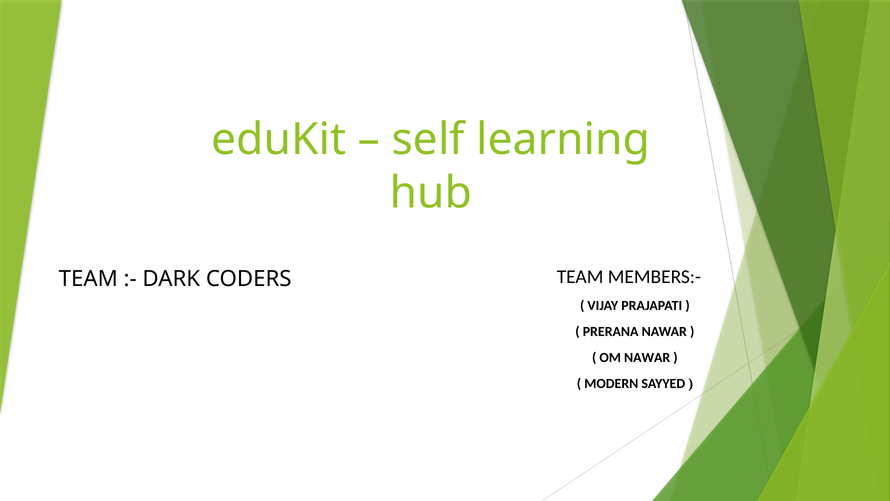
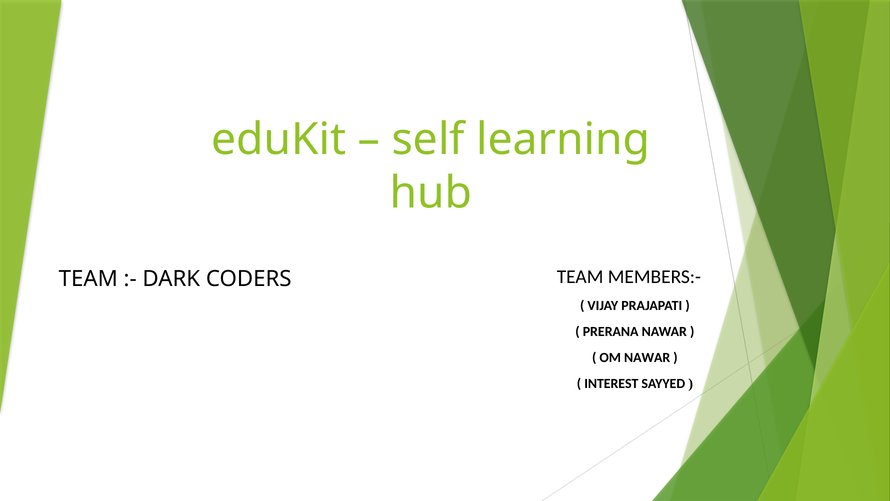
MODERN: MODERN -> INTEREST (611, 384)
